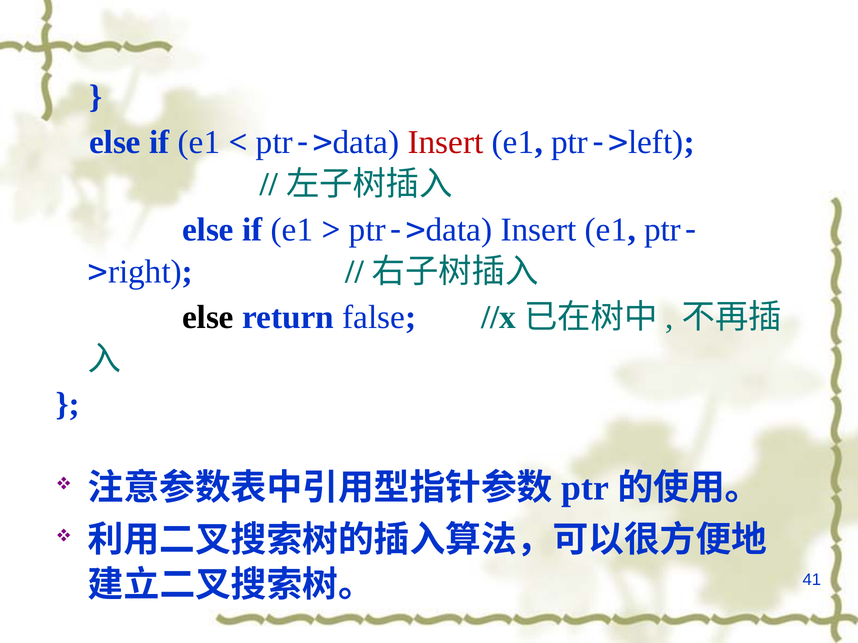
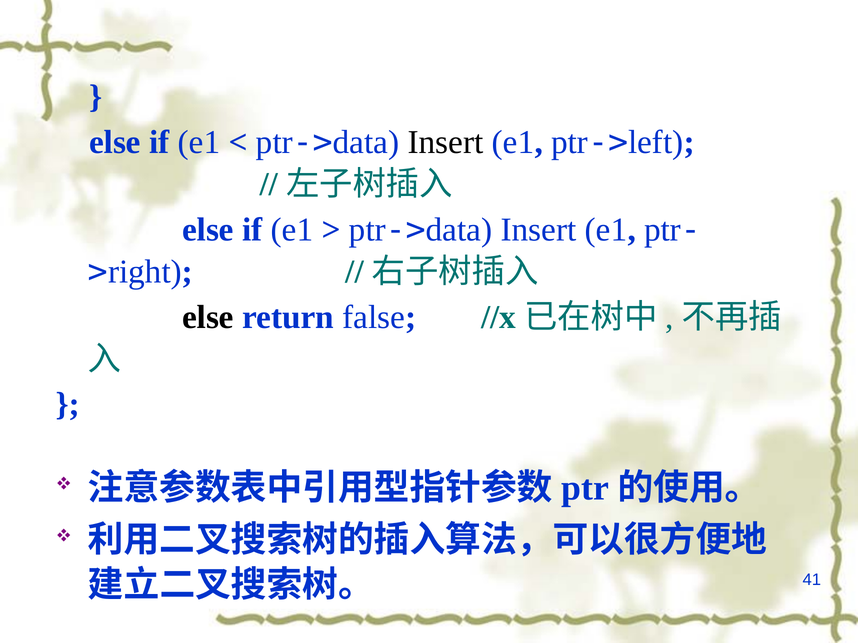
Insert colour: red -> black (445, 142)
